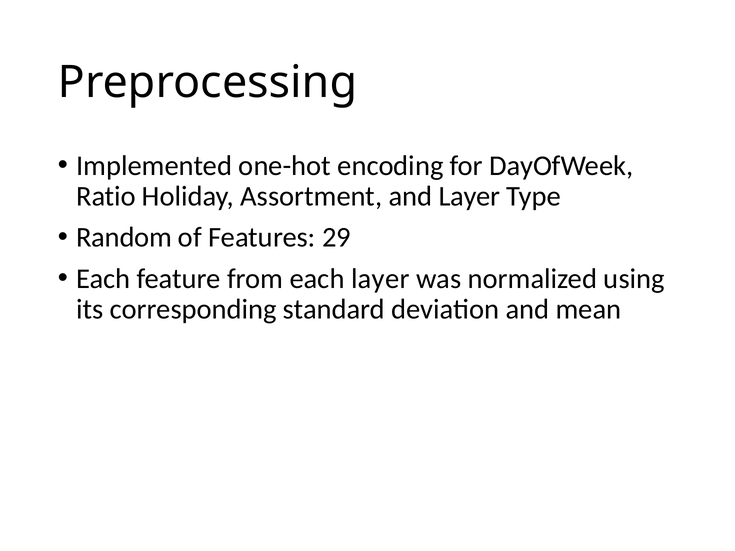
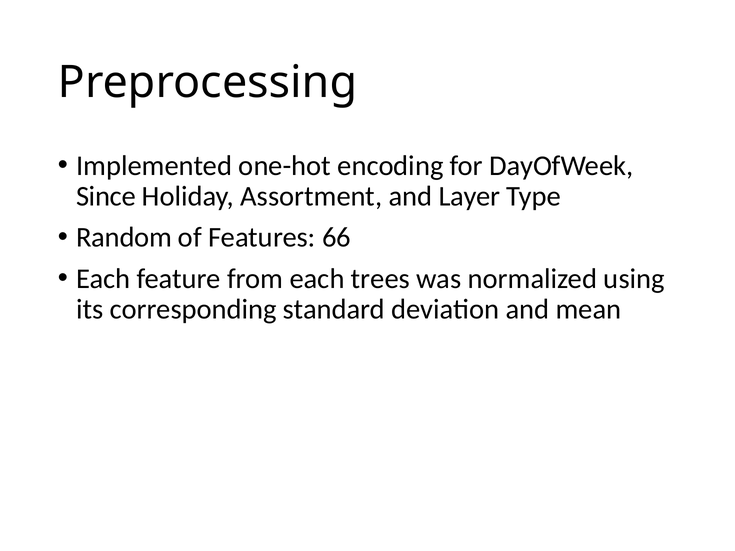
Ratio: Ratio -> Since (106, 197)
29: 29 -> 66 (336, 238)
each layer: layer -> trees (380, 279)
